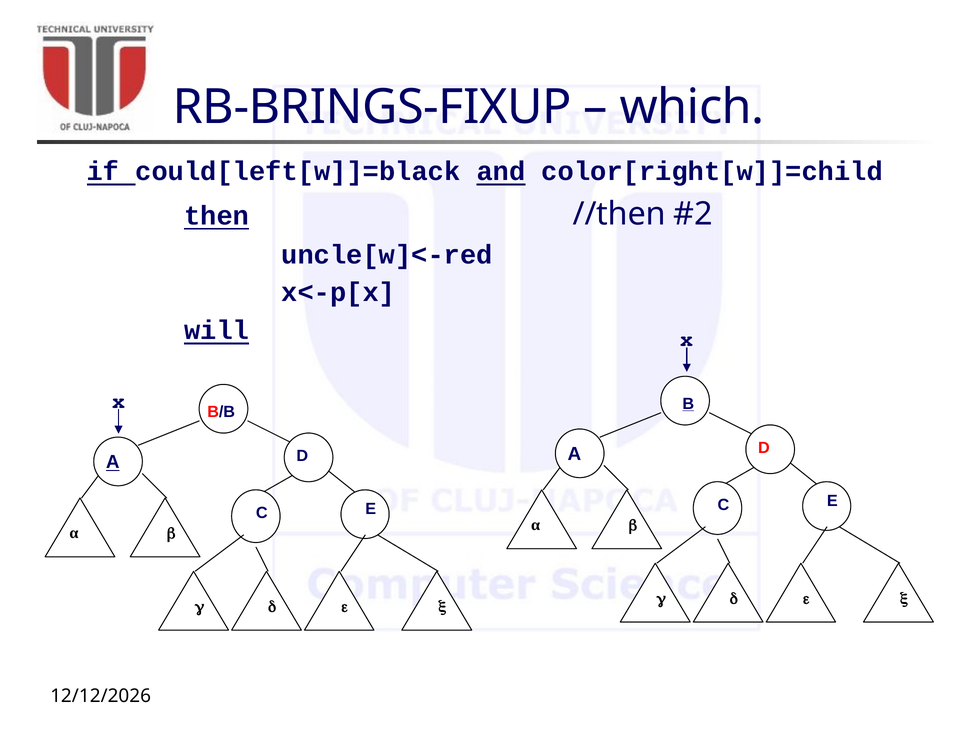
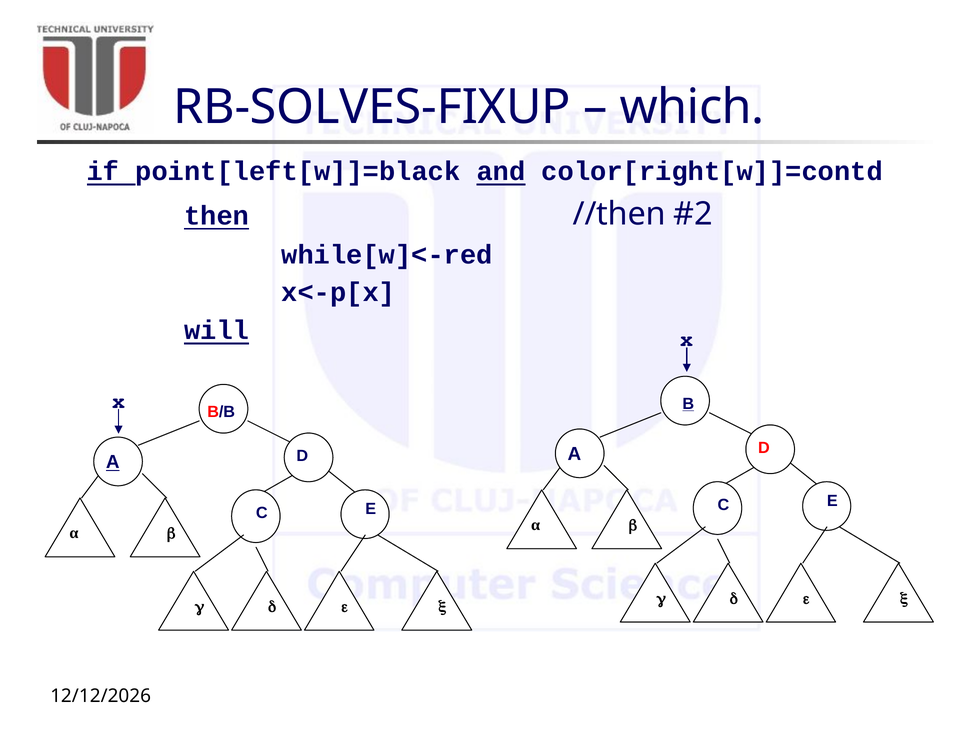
RB-BRINGS-FIXUP: RB-BRINGS-FIXUP -> RB-SOLVES-FIXUP (372, 107)
could[left[w]]=black: could[left[w]]=black -> point[left[w]]=black (298, 171)
color[right[w]]=child: color[right[w]]=child -> color[right[w]]=contd (712, 171)
uncle[w]<-red: uncle[w]<-red -> while[w]<-red (387, 255)
